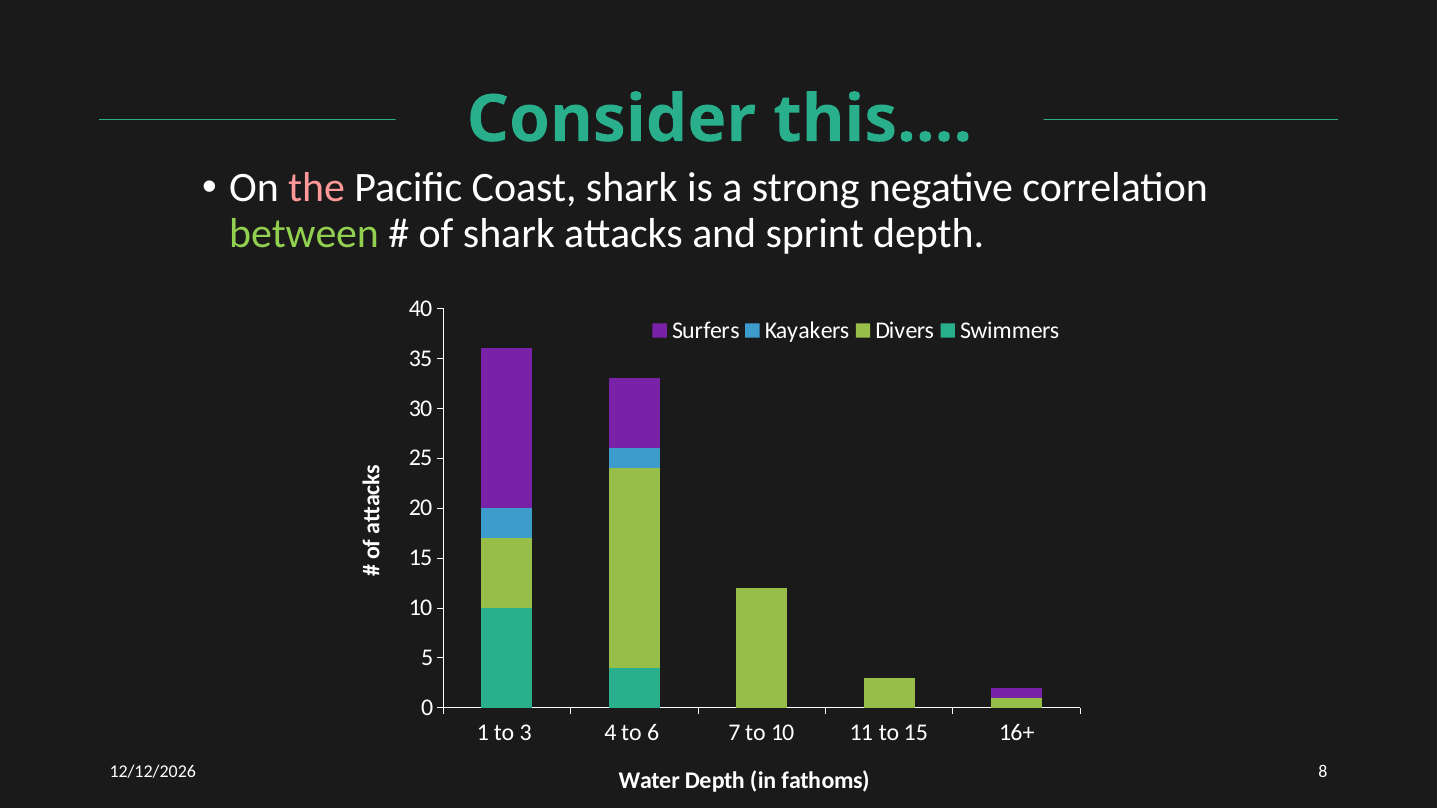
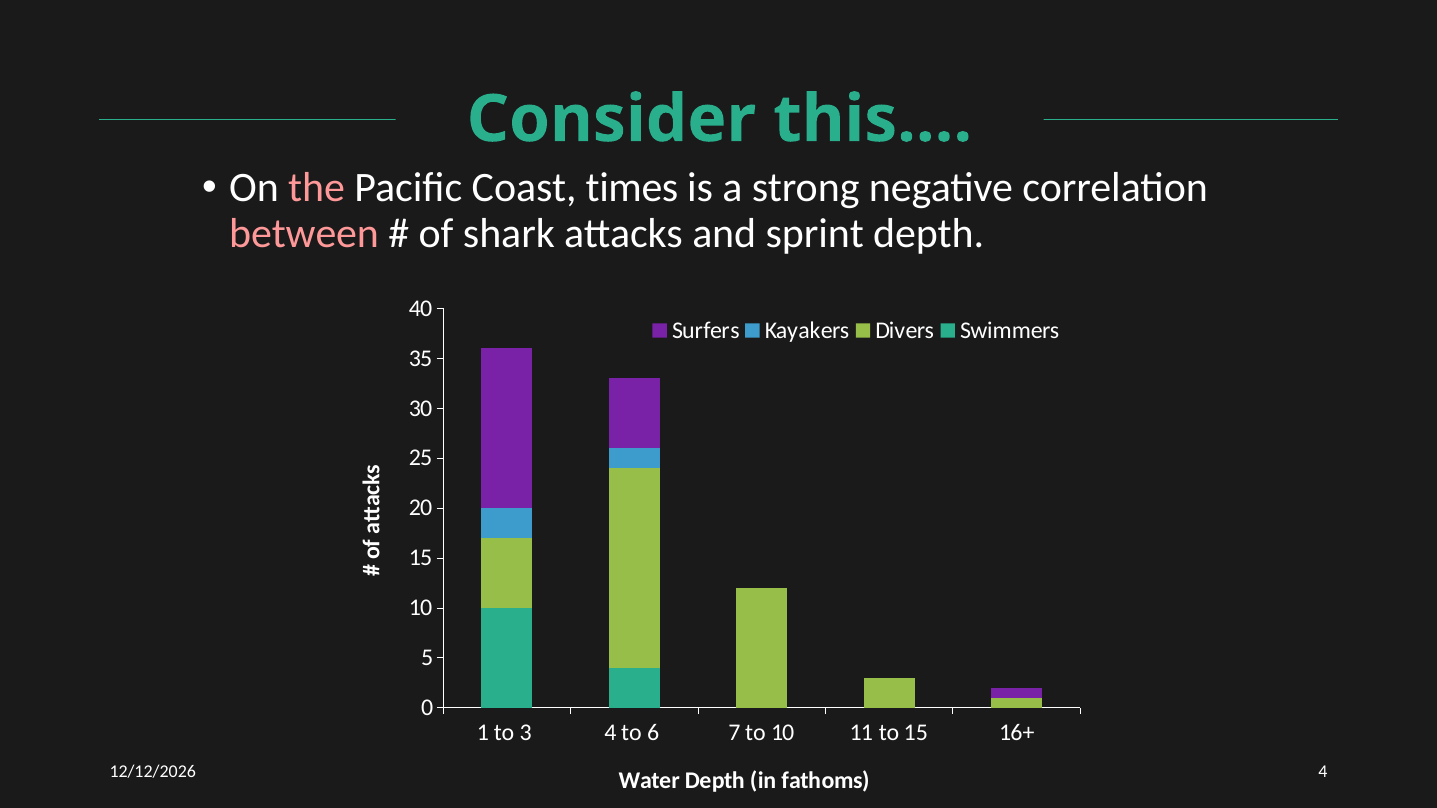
Coast shark: shark -> times (632, 188)
between colour: light green -> pink (304, 233)
8: 8 -> 4 (1323, 772)
